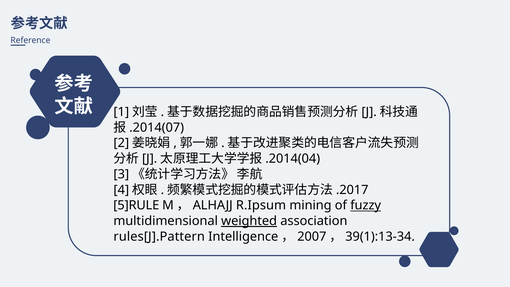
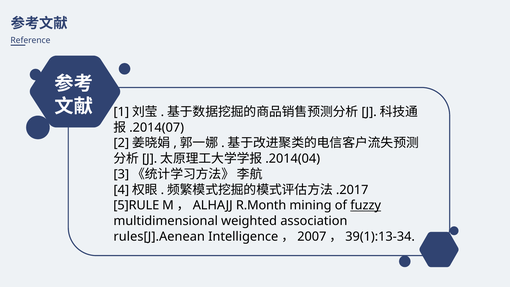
R.Ipsum: R.Ipsum -> R.Month (261, 205)
weighted underline: present -> none (249, 221)
rules[J].Pattern: rules[J].Pattern -> rules[J].Aenean (159, 236)
